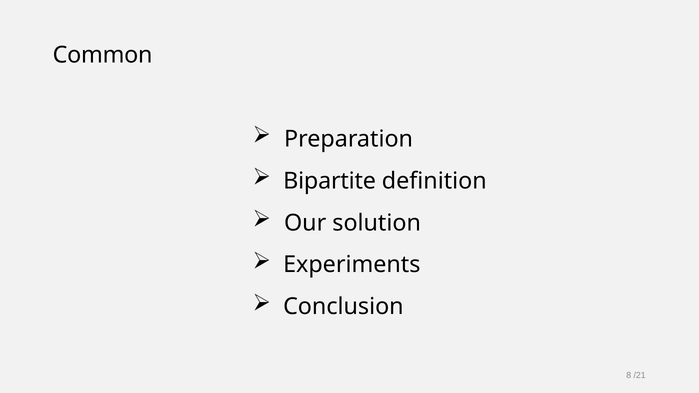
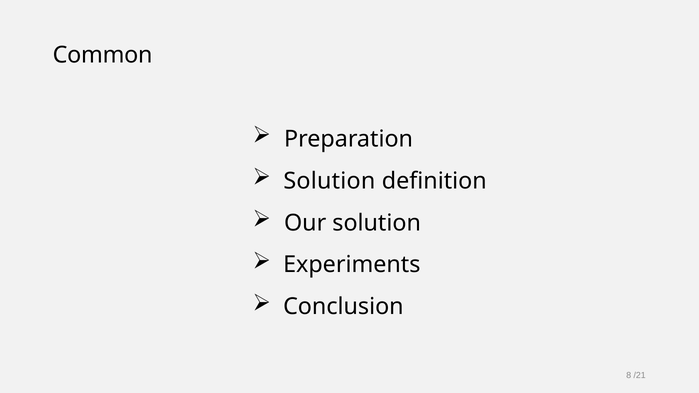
Bipartite: Bipartite -> Solution (329, 181)
